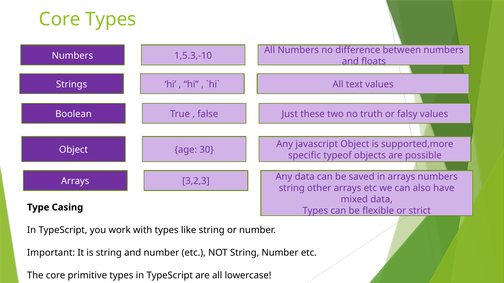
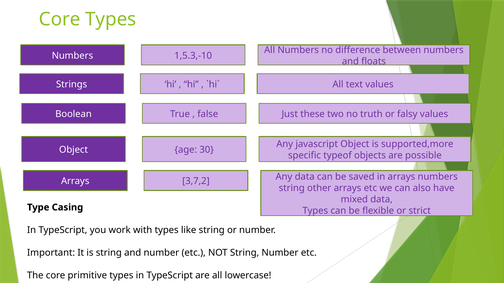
3,2,3: 3,2,3 -> 3,7,2 (196, 181)
